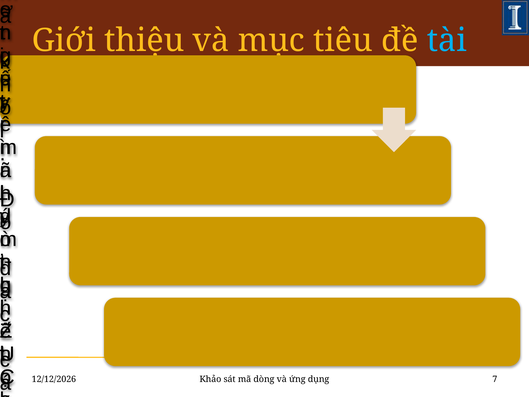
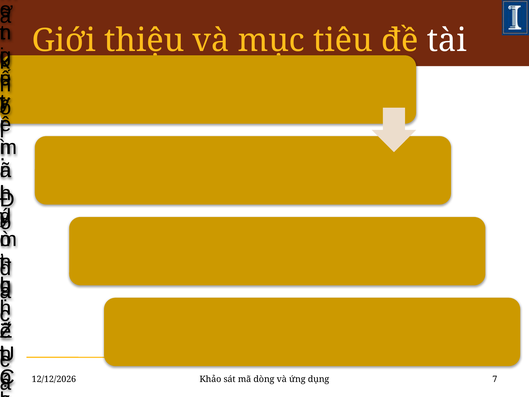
tài colour: light blue -> white (447, 40)
